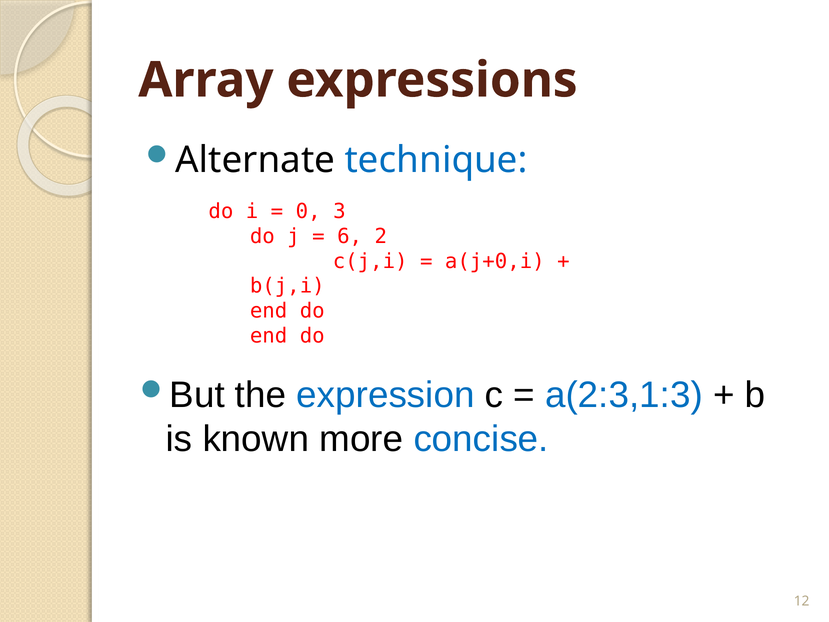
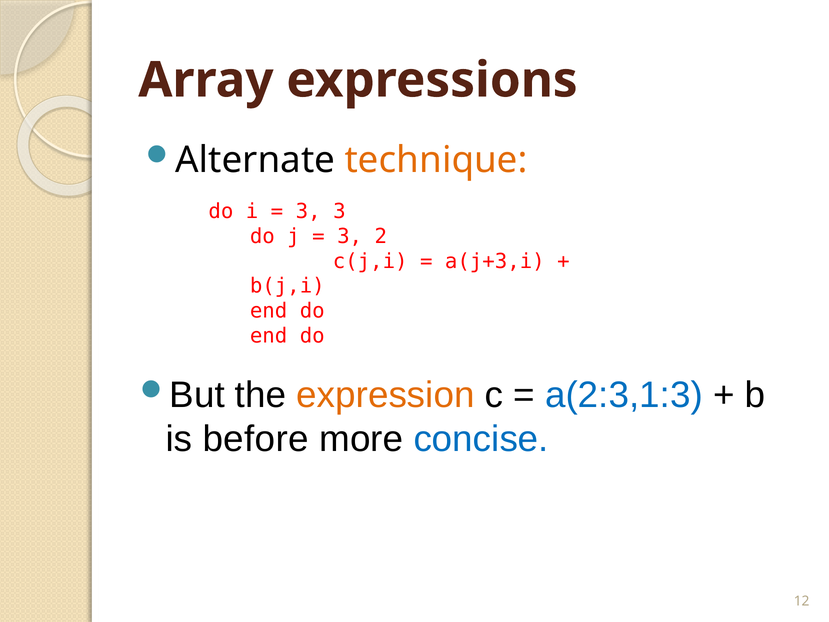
technique colour: blue -> orange (436, 160)
0: 0 -> 3 (308, 211)
6: 6 -> 3 (350, 236)
a(j+0,i: a(j+0,i -> a(j+3,i (495, 261)
expression colour: blue -> orange (385, 395)
known: known -> before (256, 439)
